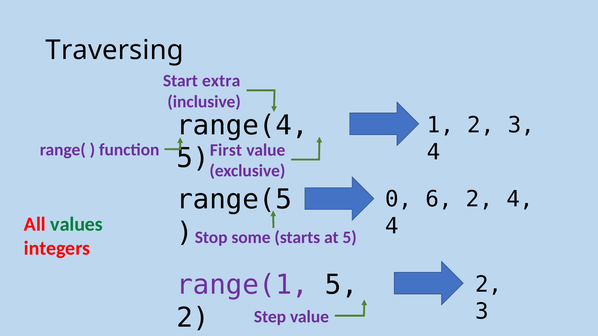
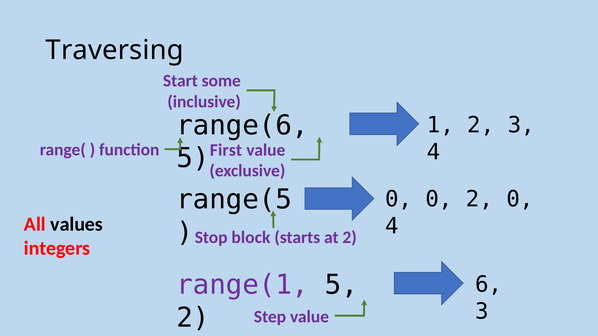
extra: extra -> some (221, 81)
range(4: range(4 -> range(6 (242, 126)
0 6: 6 -> 0 (439, 199)
2 4: 4 -> 0 (520, 199)
values colour: green -> black (77, 224)
some: some -> block (251, 238)
at 5: 5 -> 2 (350, 238)
2: 2 -> 6 (489, 285)
